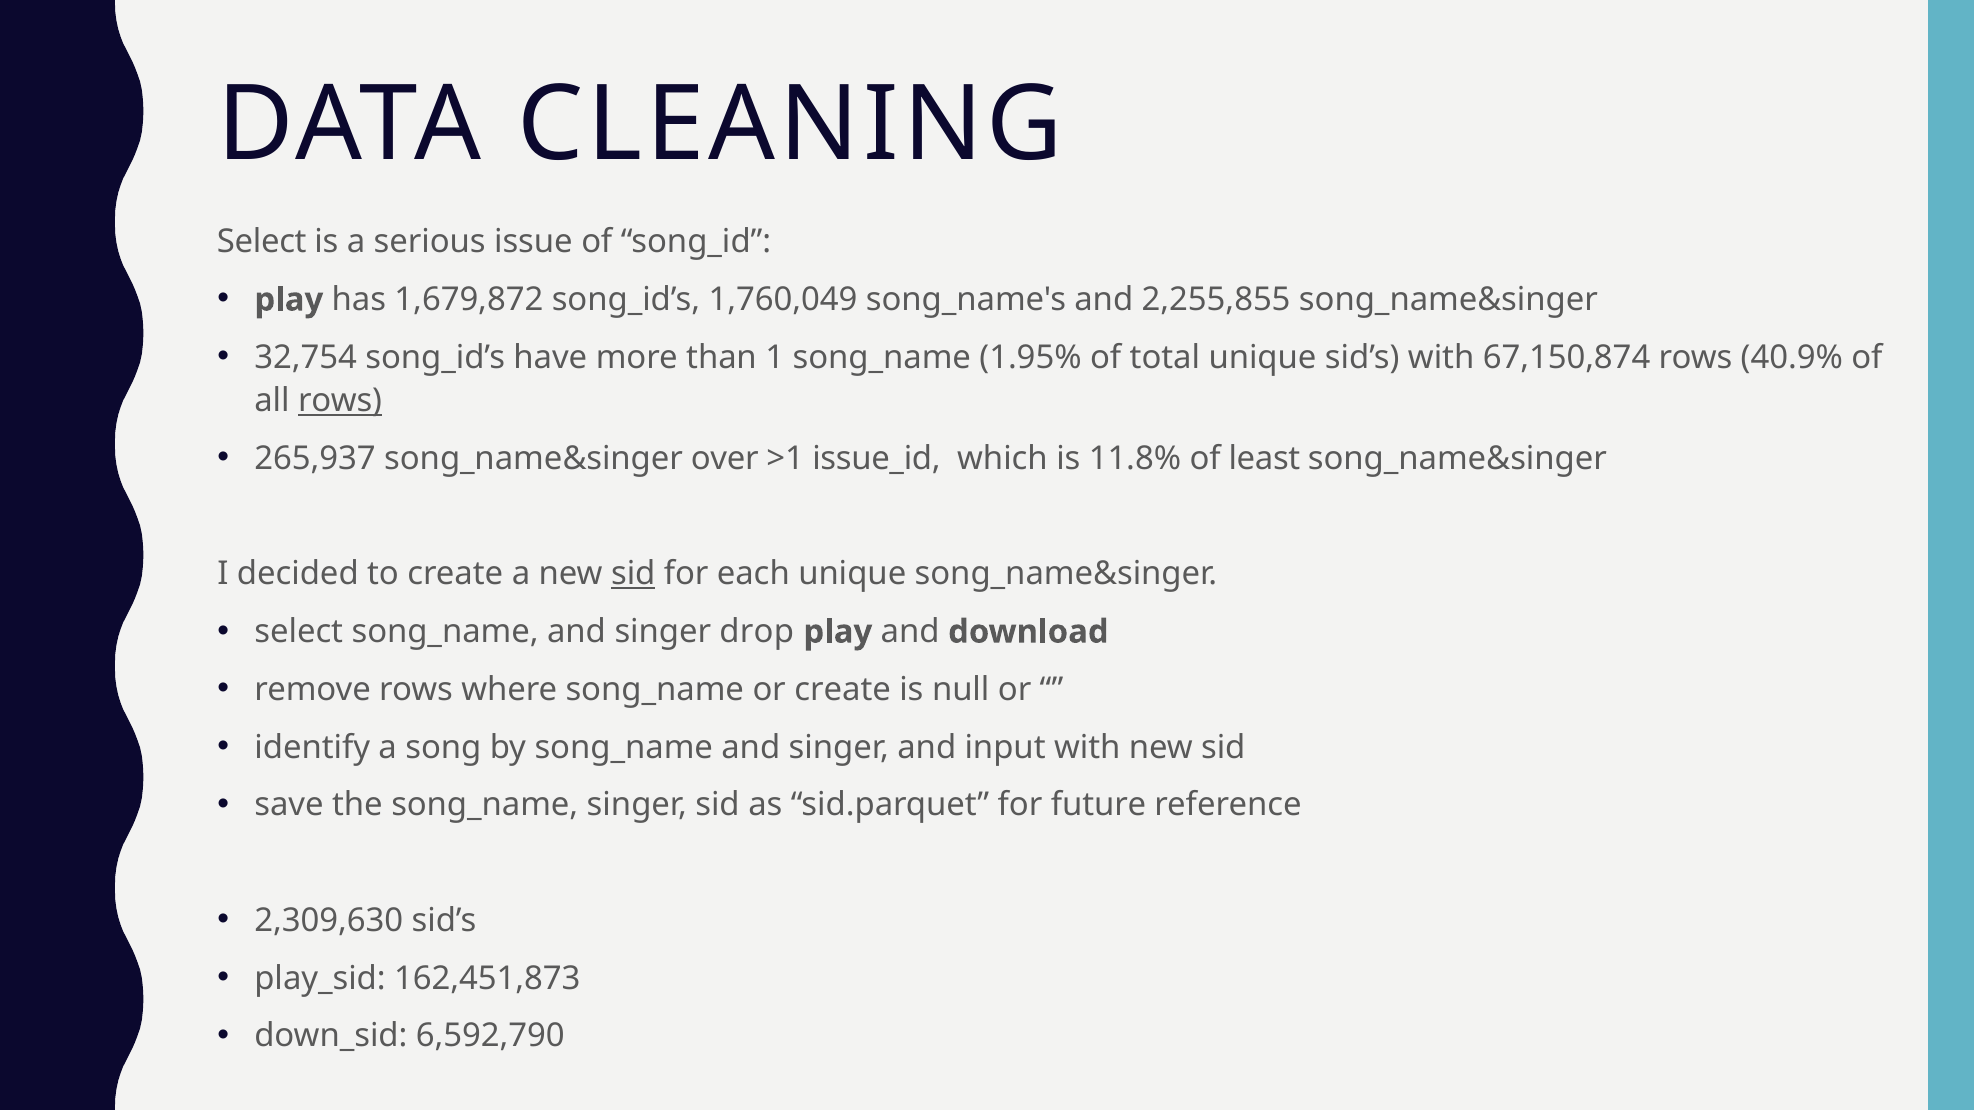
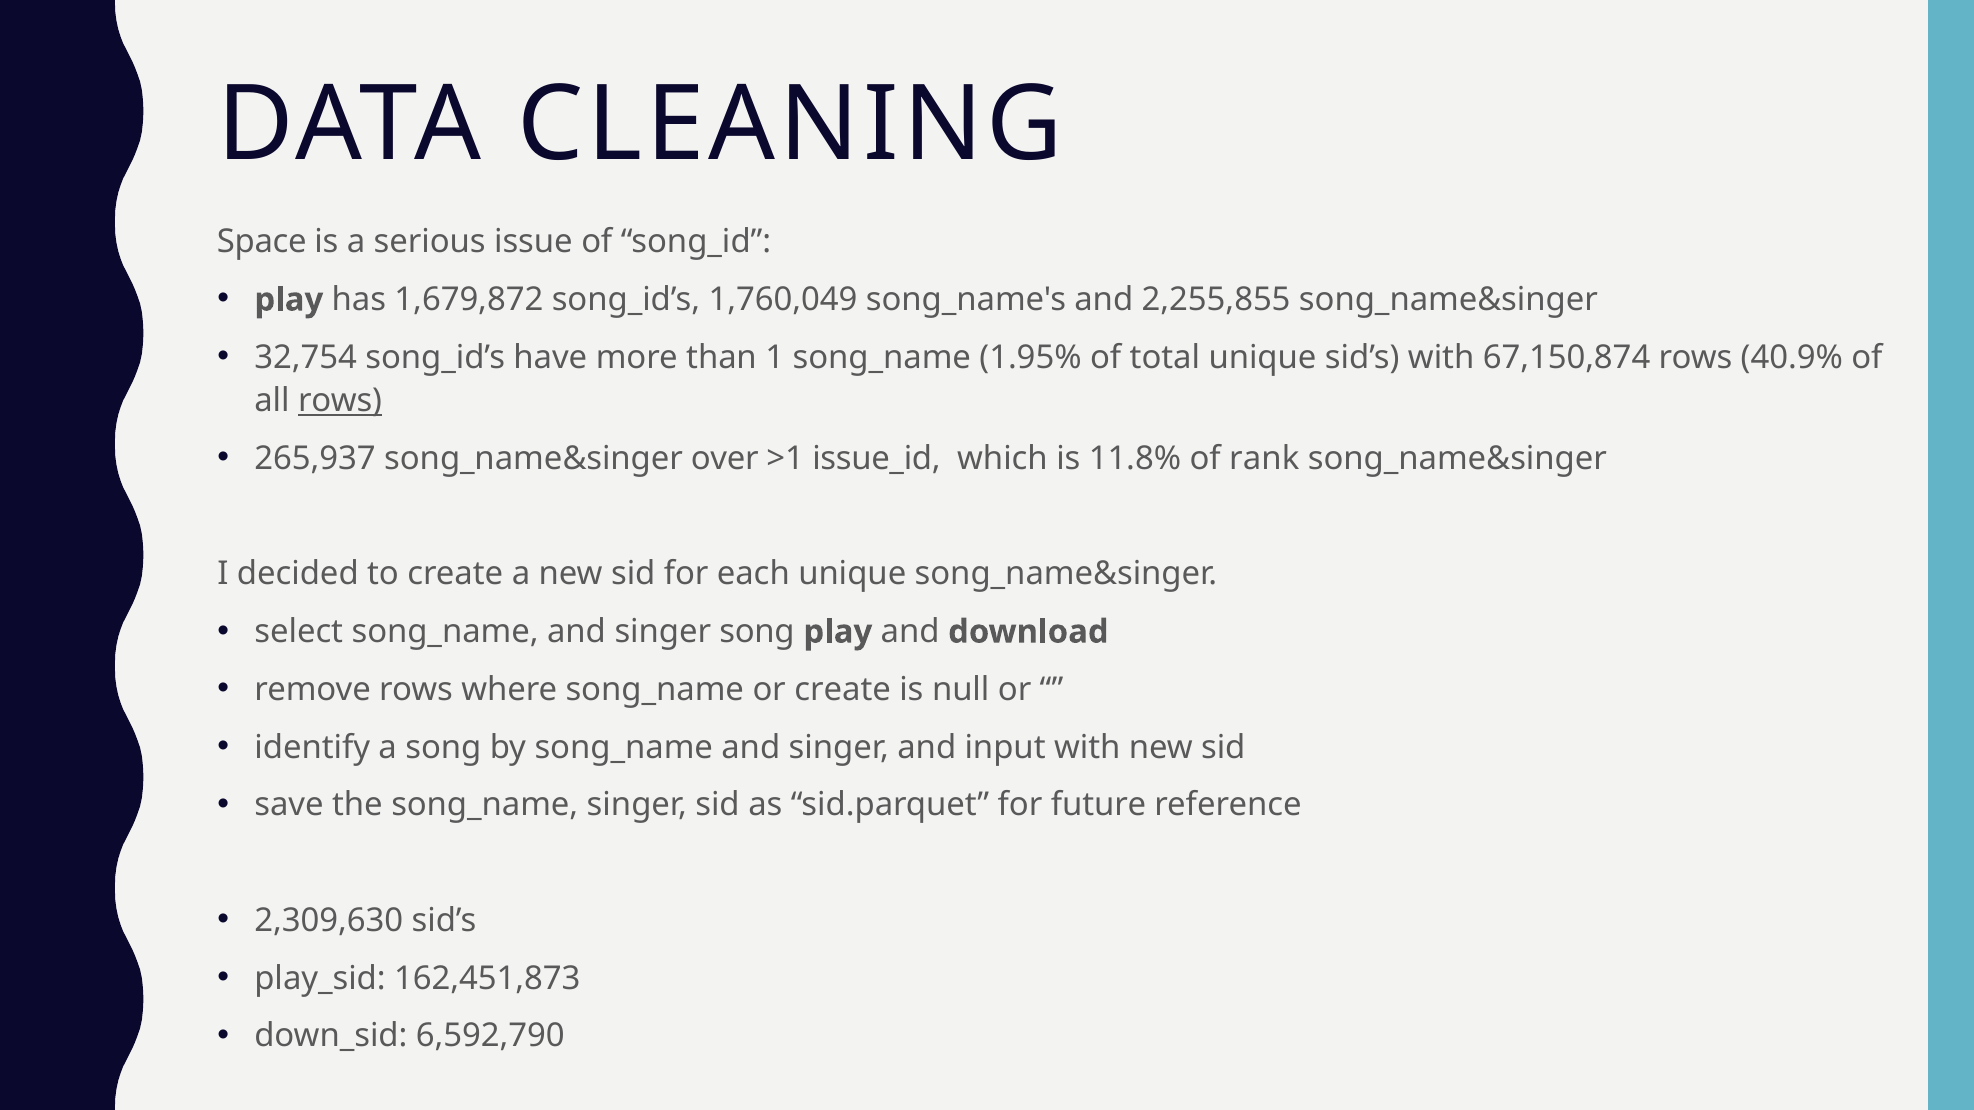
Select: Select -> Space (262, 242)
least: least -> rank (1264, 459)
sid underline: present -> none (633, 574)
singer drop: drop -> song (757, 632)
